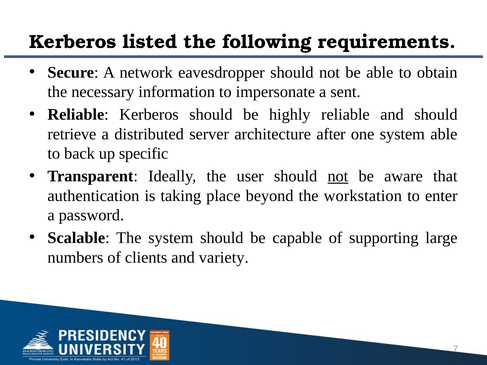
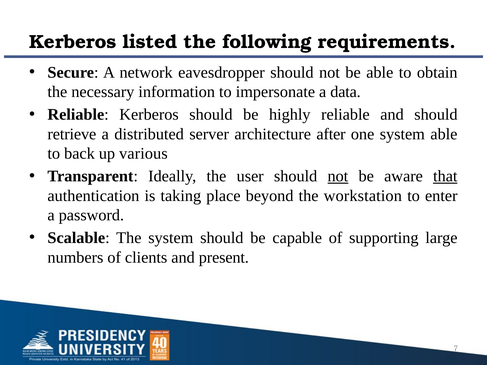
sent: sent -> data (346, 92)
specific: specific -> various (143, 154)
that underline: none -> present (445, 176)
variety: variety -> present (224, 258)
